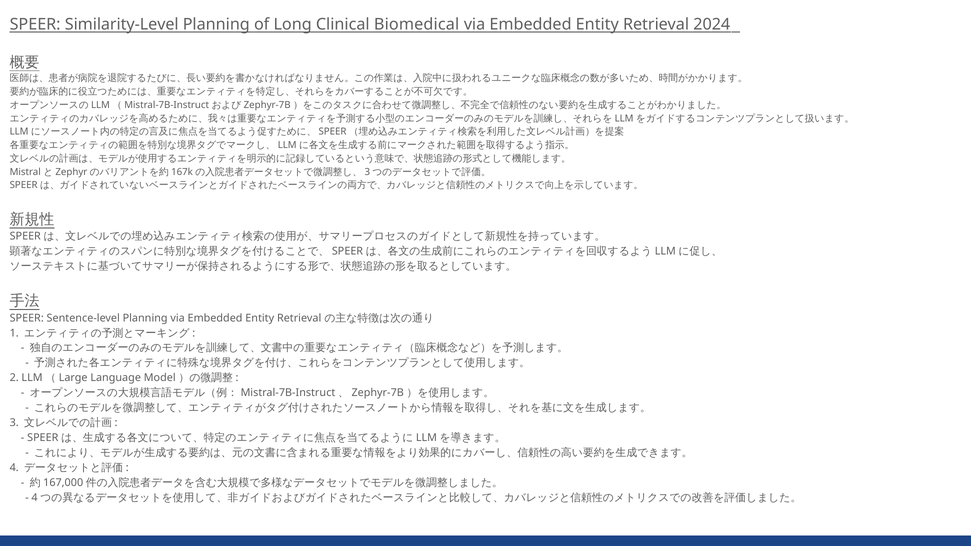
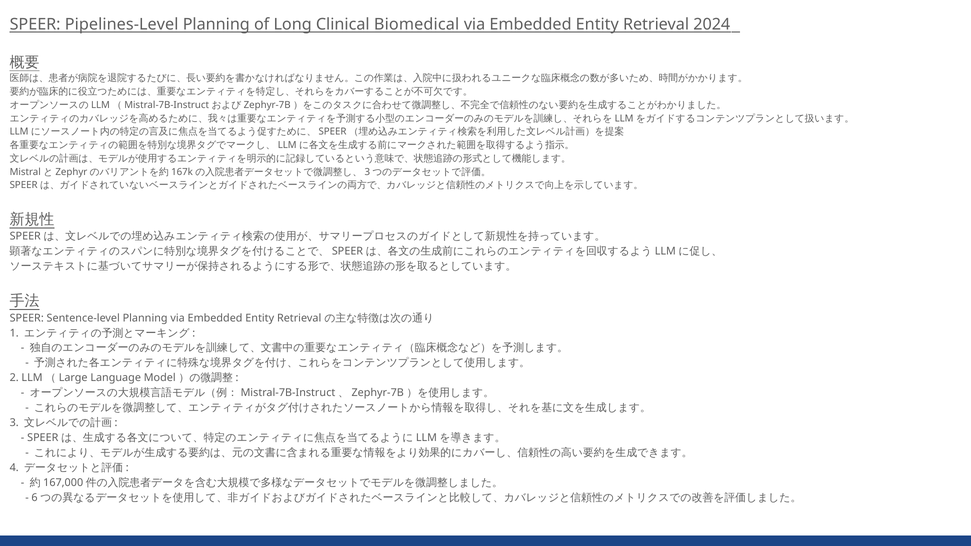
Similarity-Level: Similarity-Level -> Pipelines-Level (122, 25)
4: 4 -> 6 (34, 498)
